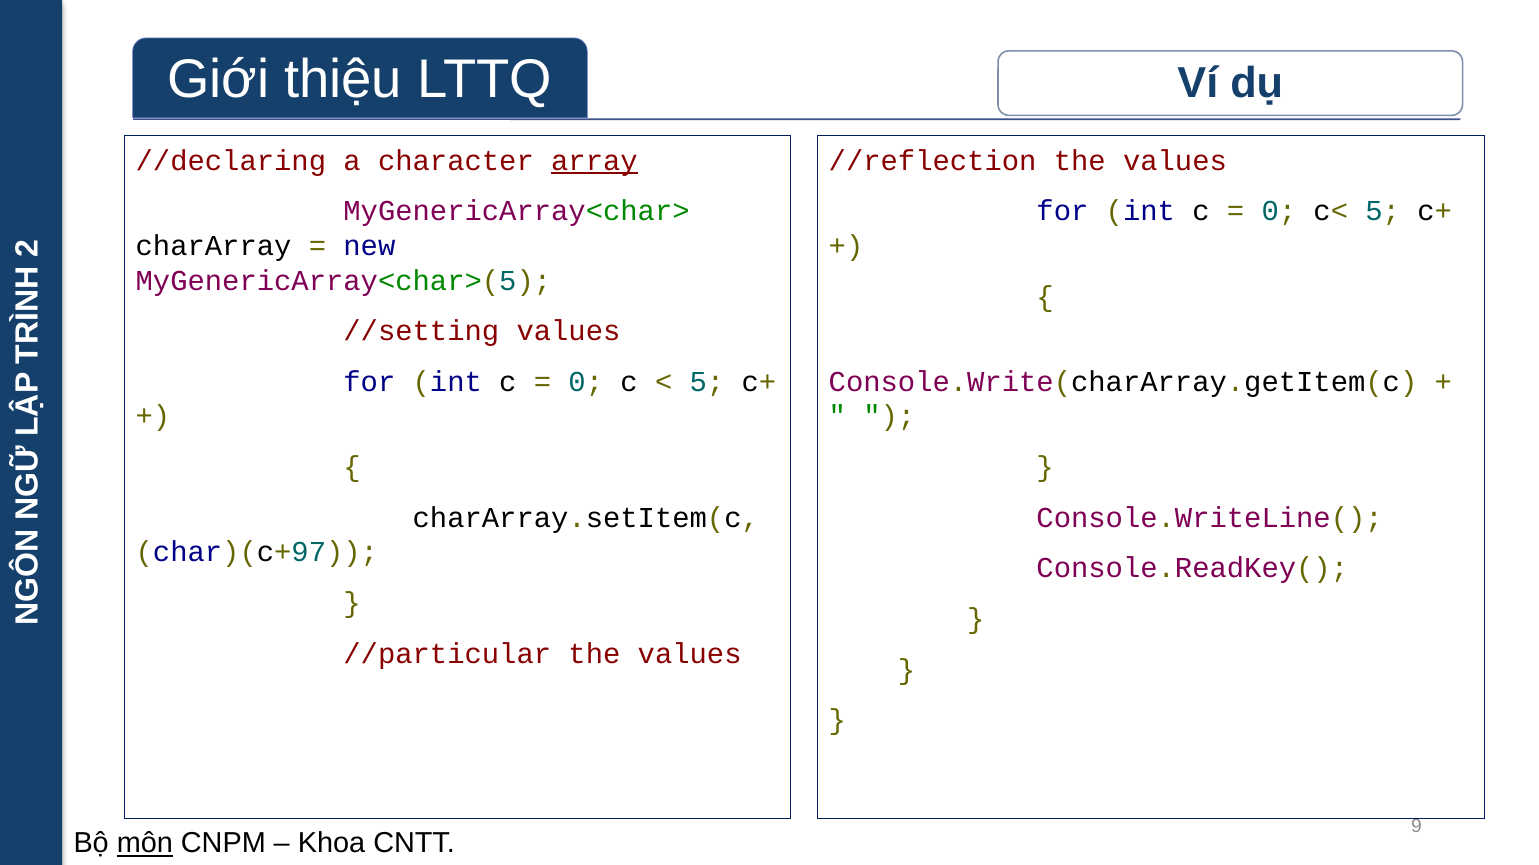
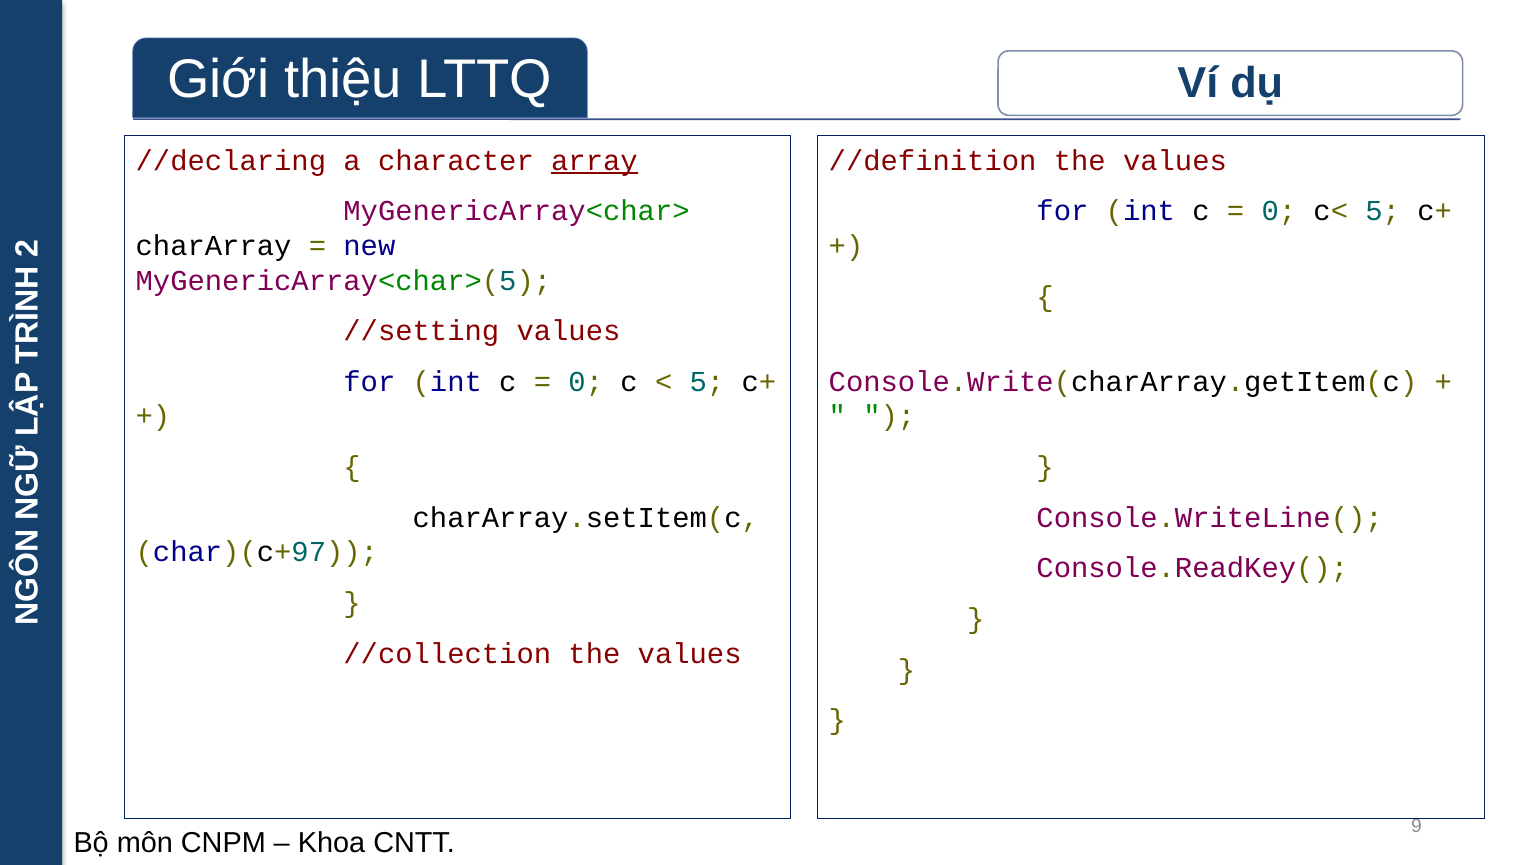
//reflection: //reflection -> //definition (933, 161)
//particular: //particular -> //collection (447, 654)
môn underline: present -> none (145, 844)
